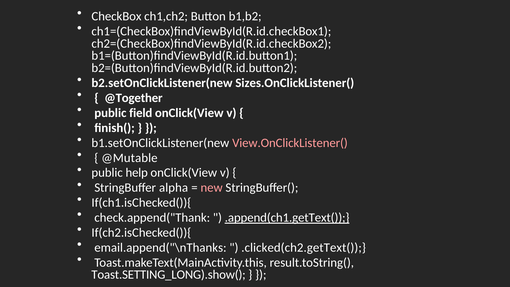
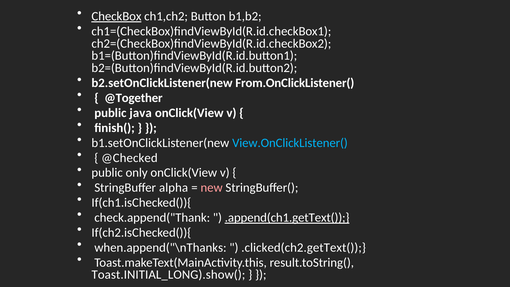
CheckBox underline: none -> present (116, 16)
Sizes.OnClickListener(: Sizes.OnClickListener( -> From.OnClickListener( (295, 83)
field: field -> java (141, 113)
View.OnClickListener( colour: pink -> light blue (290, 143)
@Mutable: @Mutable -> @Checked (129, 158)
help: help -> only (137, 173)
email.append("\nThanks: email.append("\nThanks -> when.append("\nThanks (160, 247)
Toast.SETTING_LONG).show(: Toast.SETTING_LONG).show( -> Toast.INITIAL_LONG).show( (168, 275)
